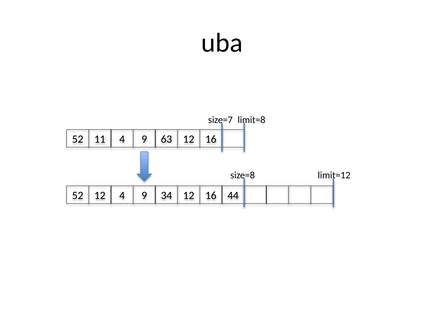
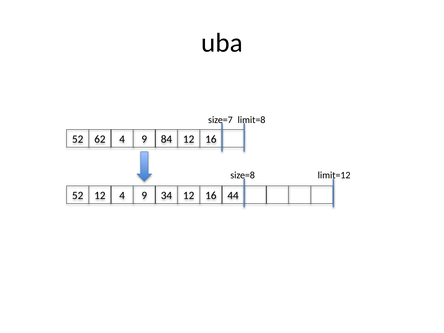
11: 11 -> 62 (100, 139)
63: 63 -> 84 (166, 139)
